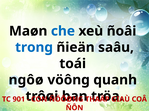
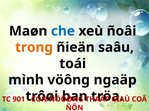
trong colour: blue -> orange (34, 48)
ngôø: ngôø -> mình (26, 80)
quanh: quanh -> ngaäp (115, 80)
